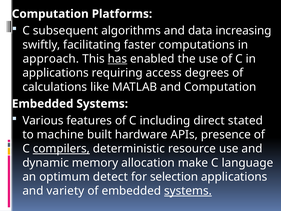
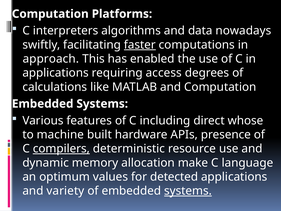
subsequent: subsequent -> interpreters (66, 31)
increasing: increasing -> nowadays (243, 31)
faster underline: none -> present (140, 45)
has underline: present -> none (117, 59)
stated: stated -> whose (246, 120)
detect: detect -> values (110, 177)
selection: selection -> detected (174, 177)
